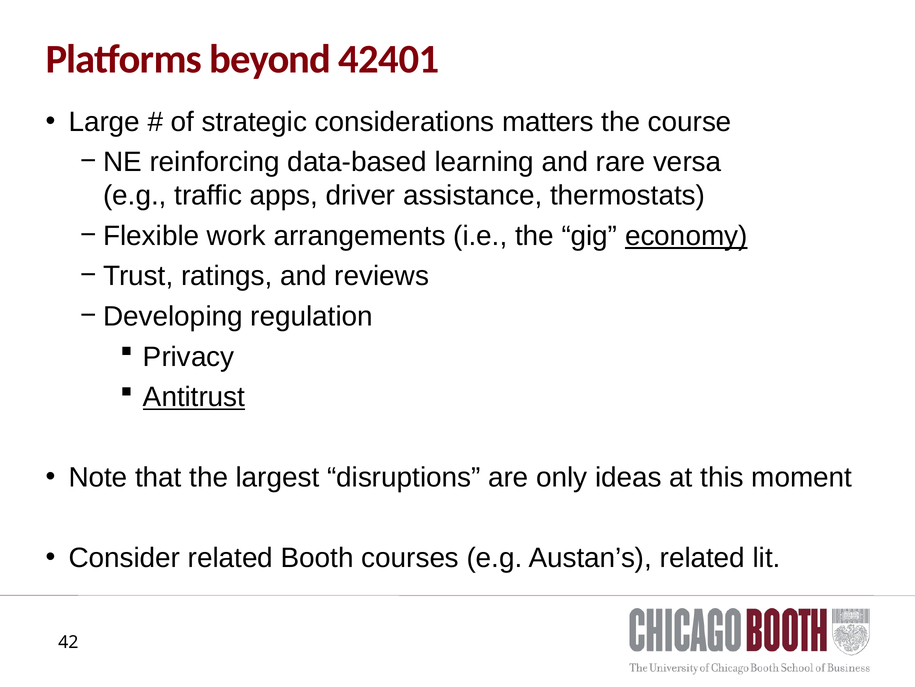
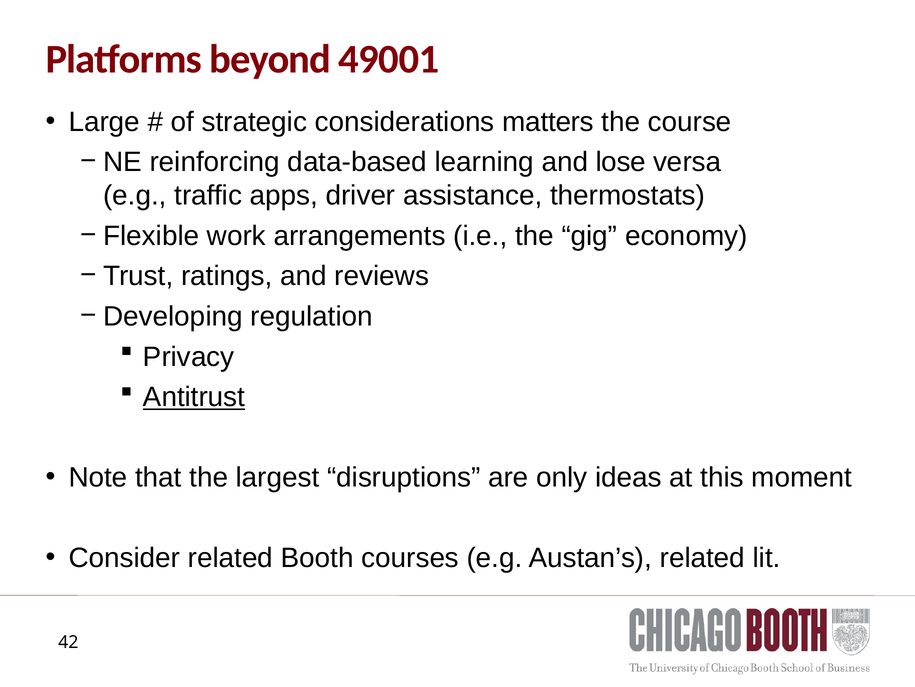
42401: 42401 -> 49001 (389, 59)
rare: rare -> lose (621, 162)
economy underline: present -> none (686, 236)
